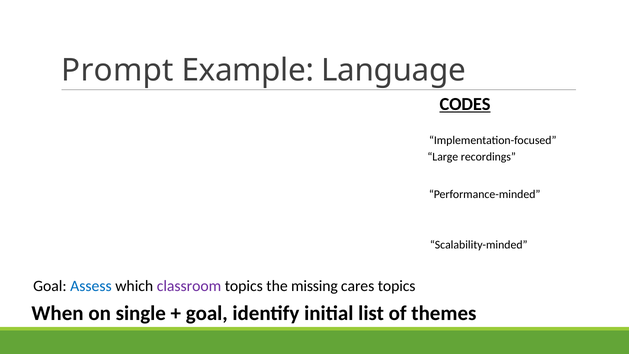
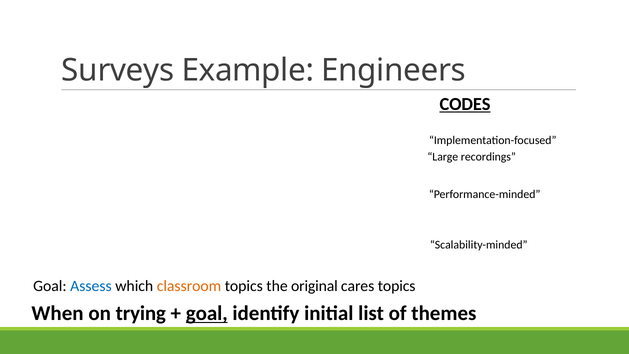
Prompt: Prompt -> Surveys (118, 70)
Language: Language -> Engineers (393, 70)
classroom colour: purple -> orange (189, 286)
missing: missing -> original (314, 286)
single: single -> trying (141, 313)
goal underline: none -> present (207, 313)
